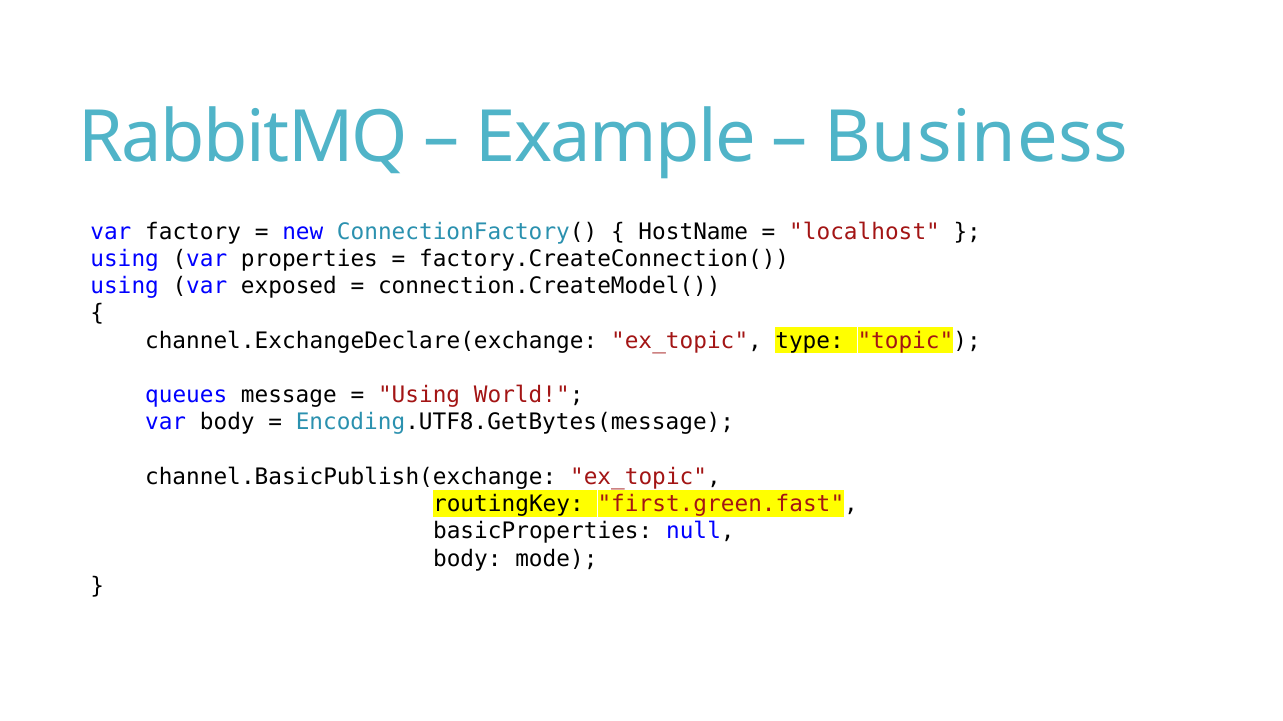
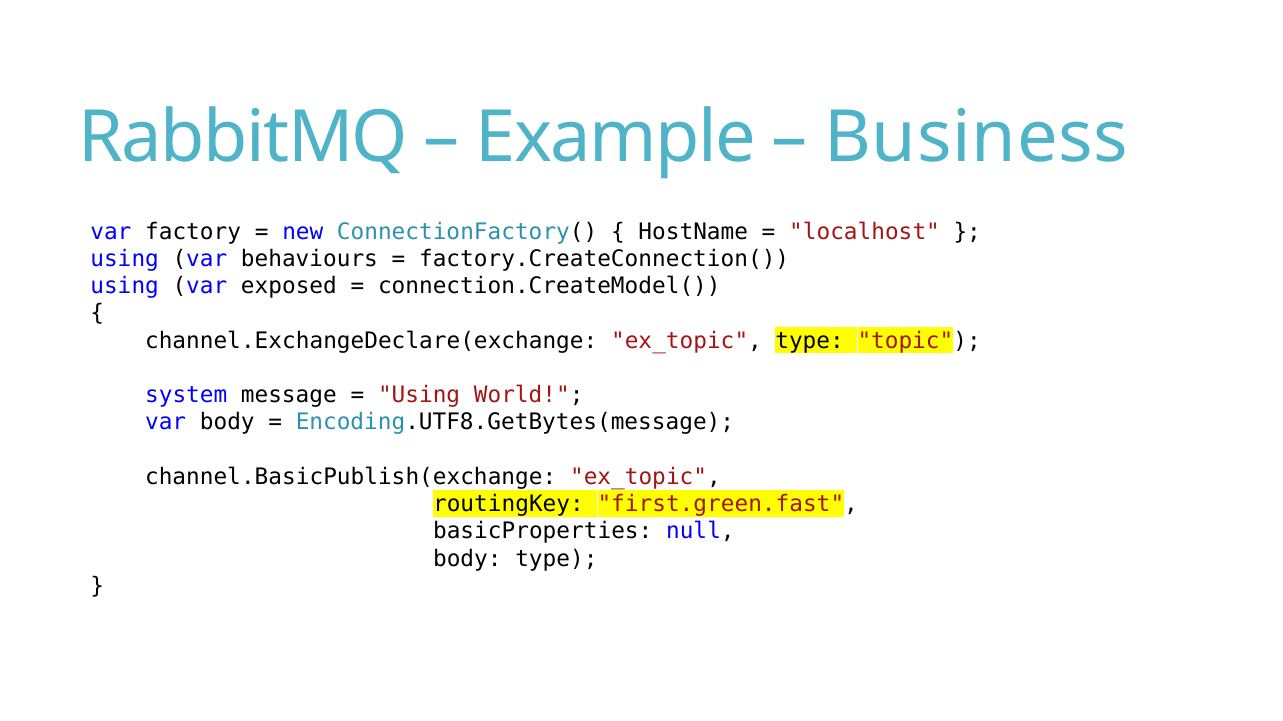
properties: properties -> behaviours (309, 259)
queues: queues -> system (186, 395)
body mode: mode -> type (556, 559)
